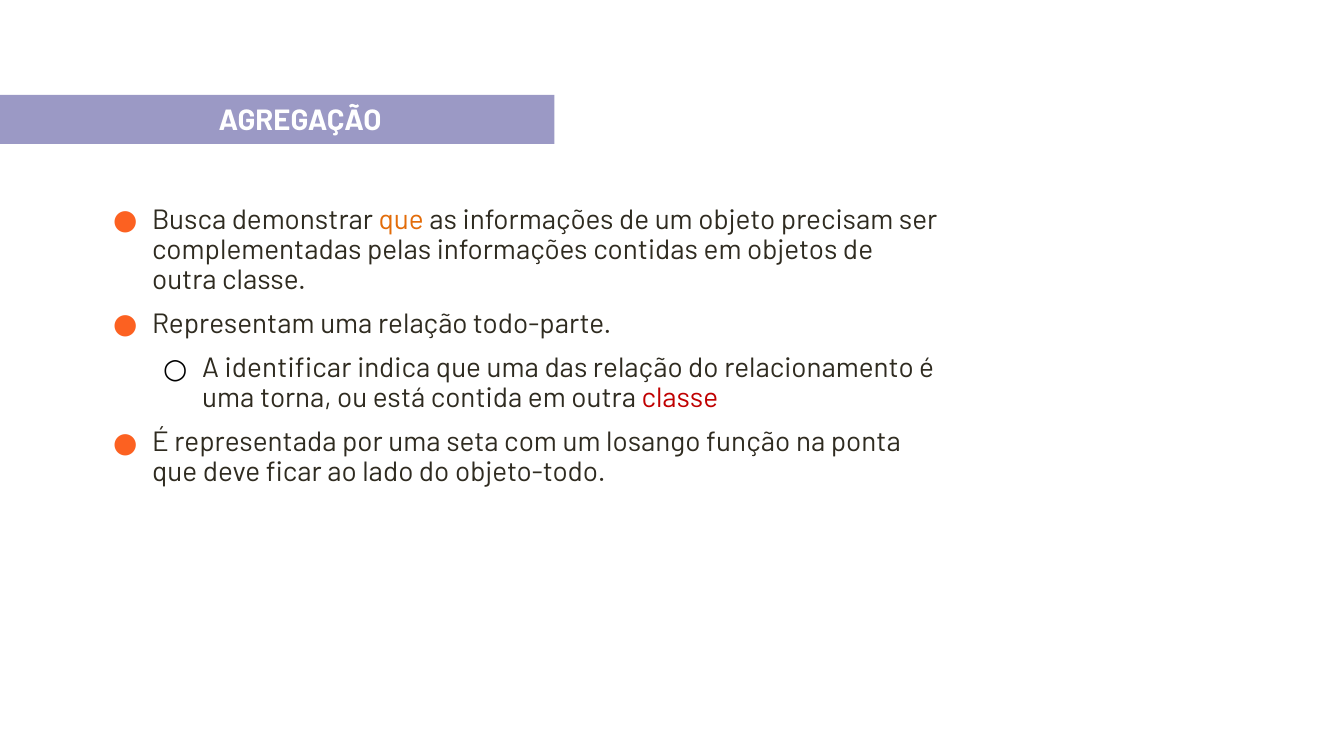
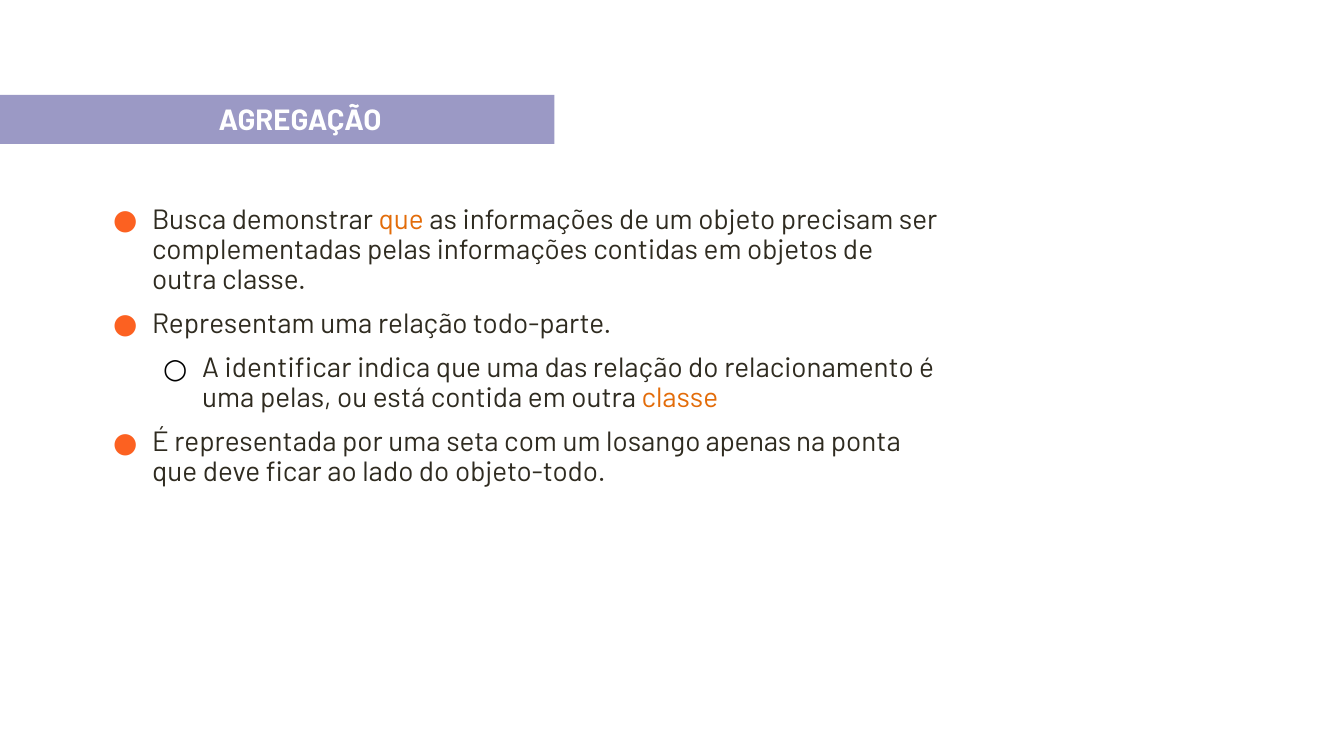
uma torna: torna -> pelas (296, 399)
classe colour: red -> orange (680, 399)
função: função -> apenas (748, 443)
